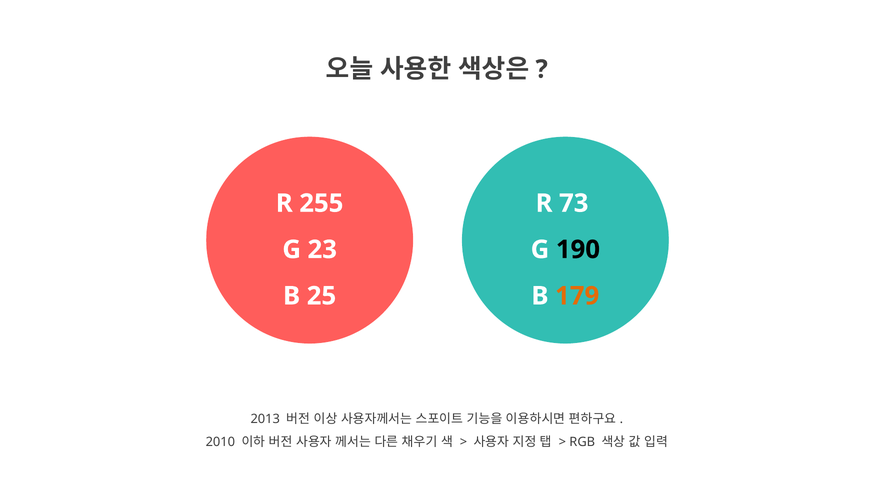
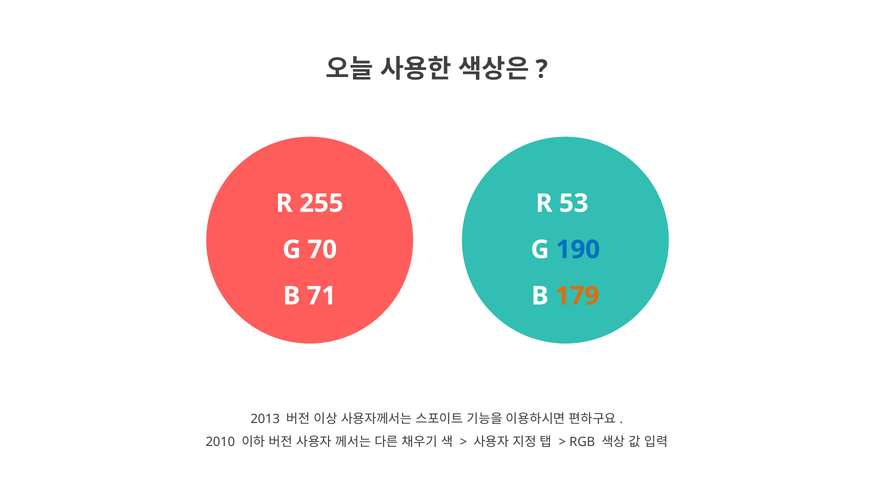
73: 73 -> 53 (574, 203)
23: 23 -> 70 (322, 250)
190 colour: black -> blue (578, 250)
25: 25 -> 71 (321, 296)
